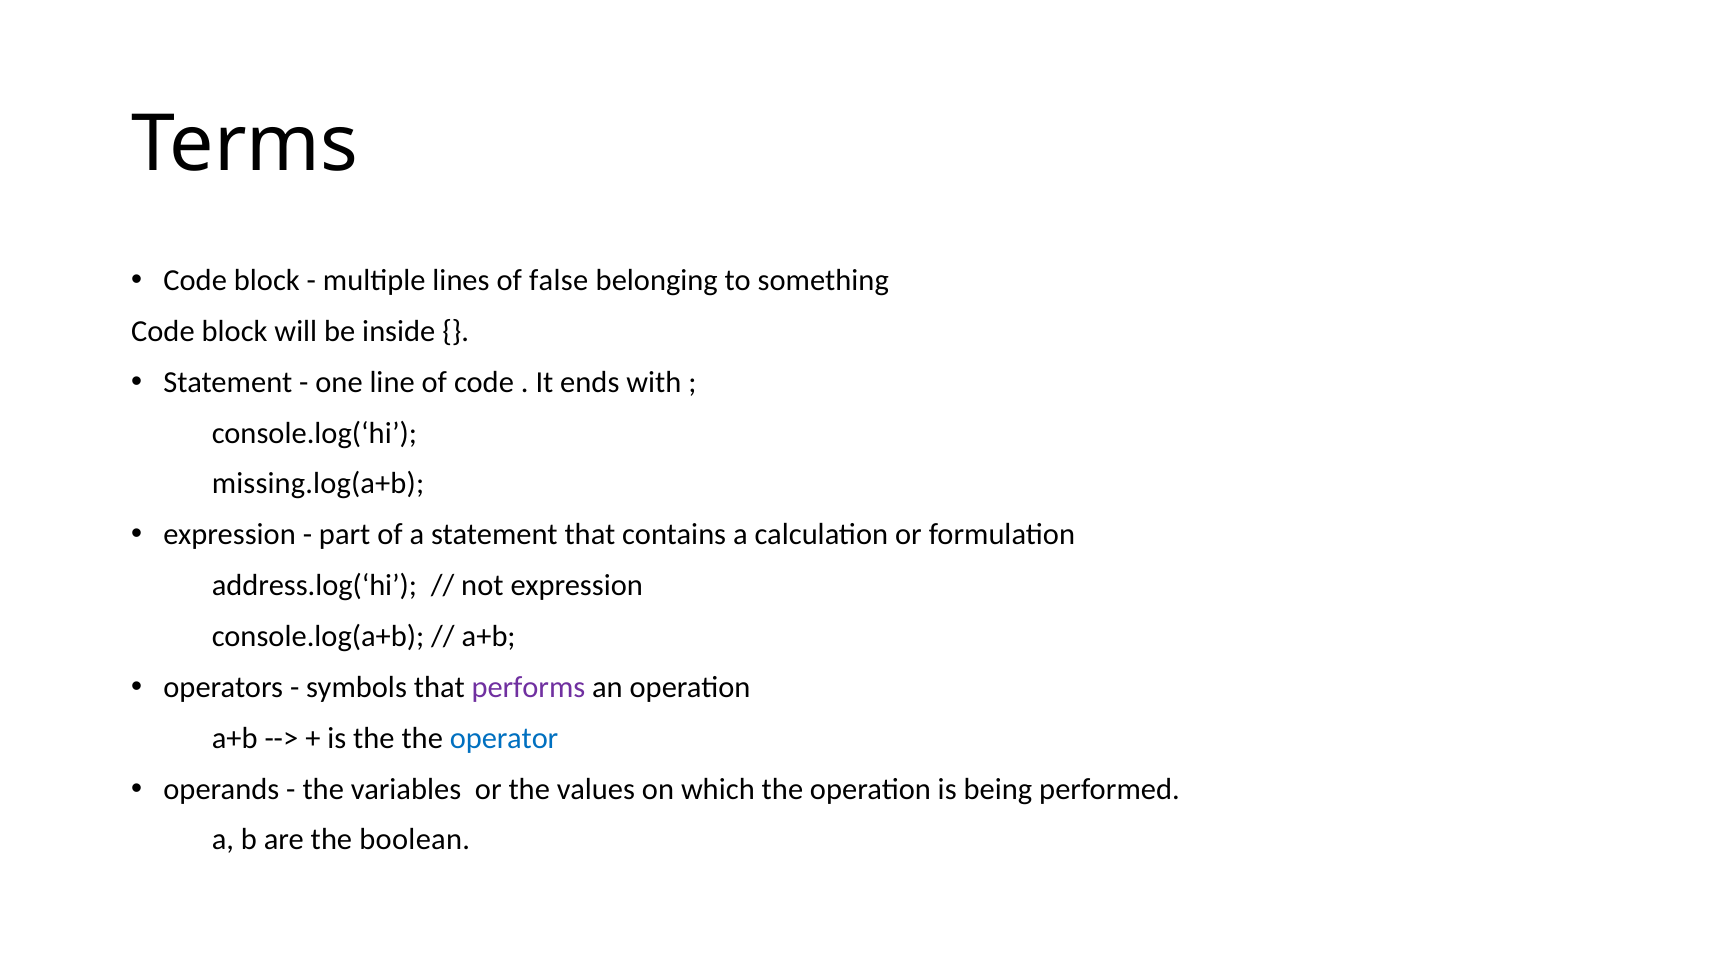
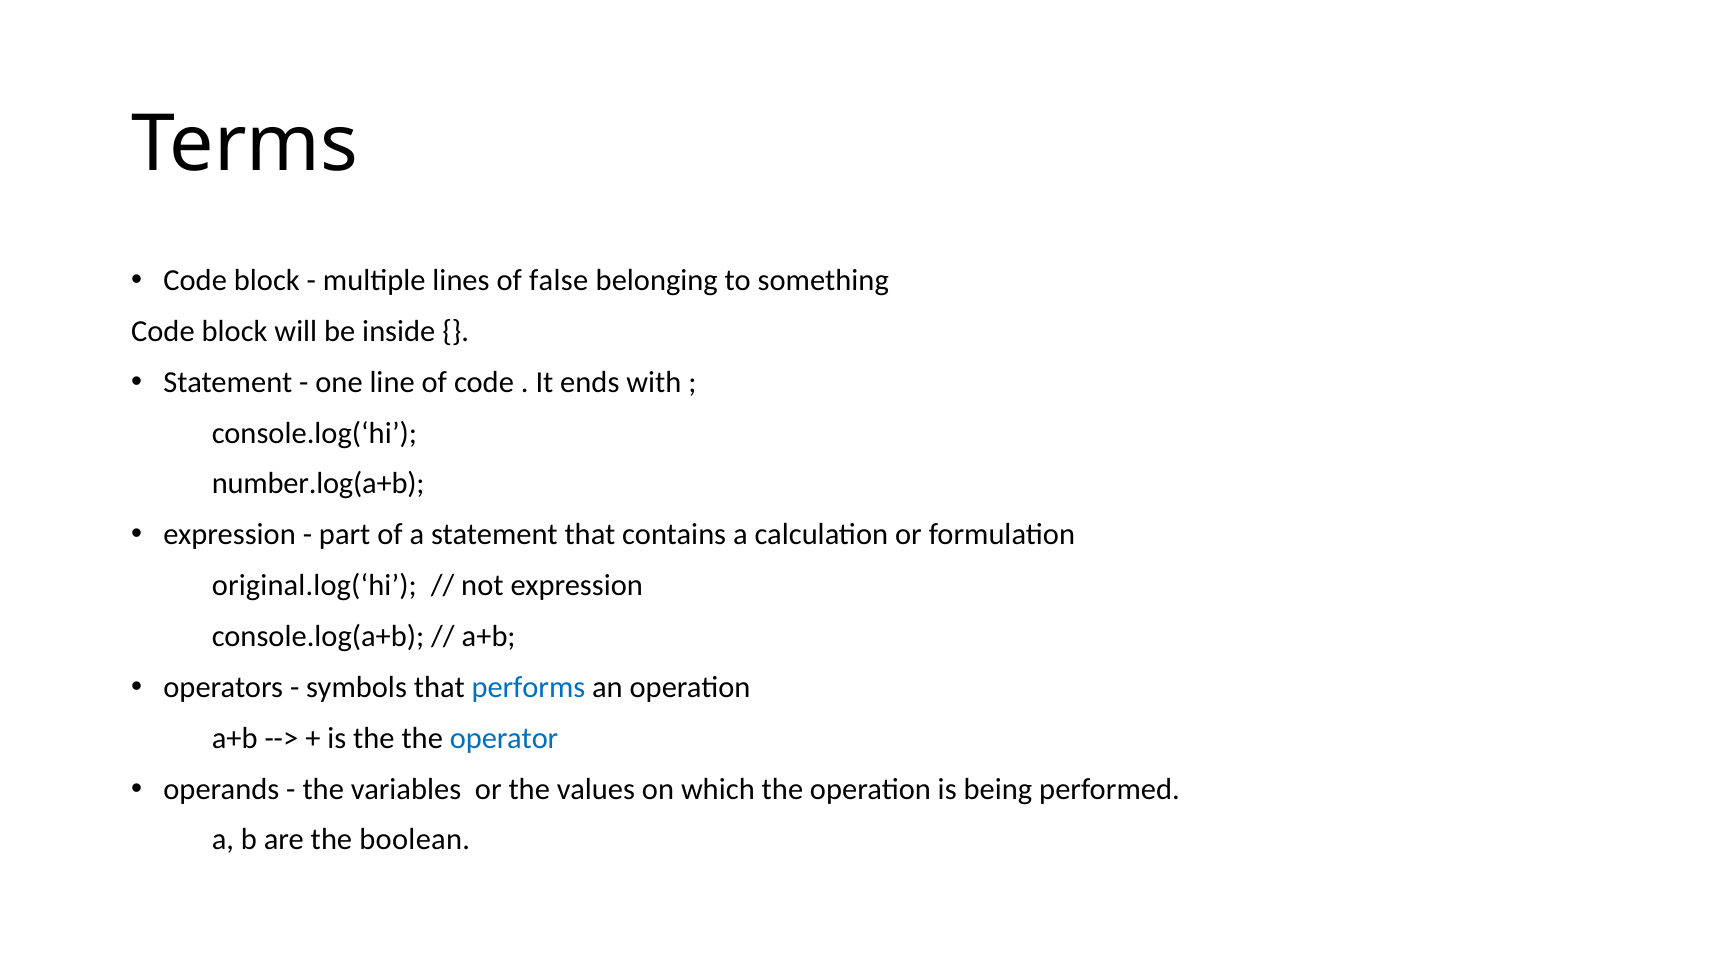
missing.log(a+b: missing.log(a+b -> number.log(a+b (318, 484)
address.log(‘hi: address.log(‘hi -> original.log(‘hi (314, 586)
performs colour: purple -> blue (528, 687)
